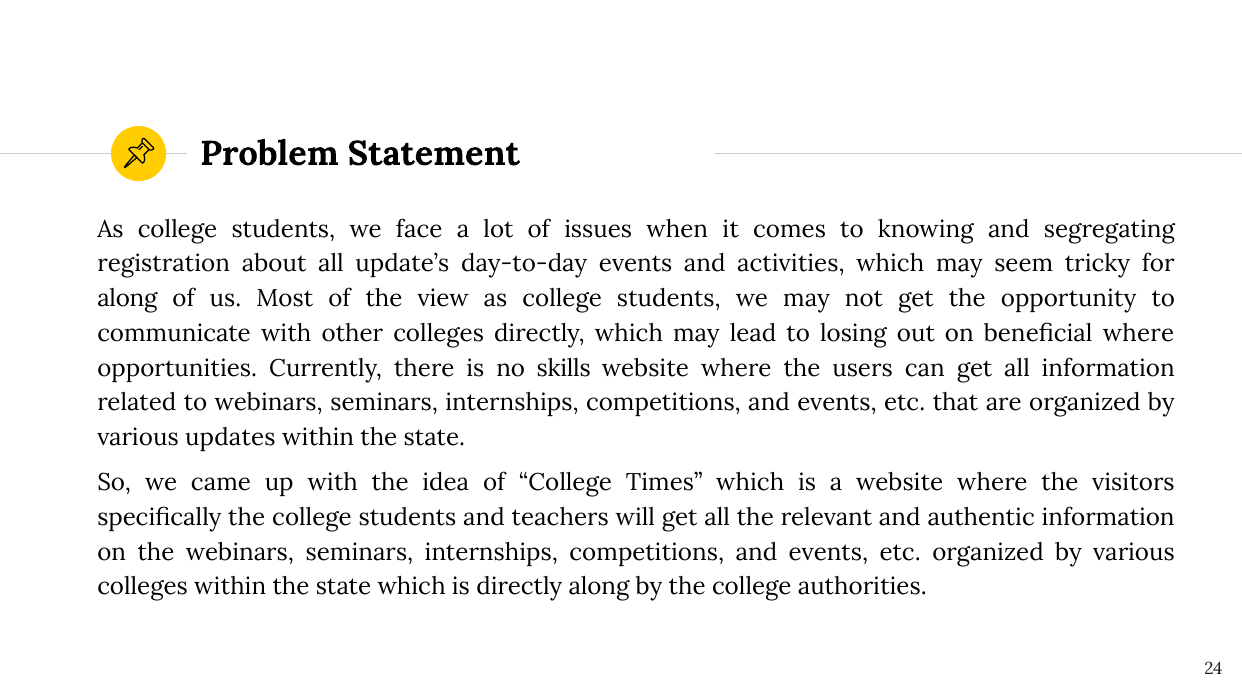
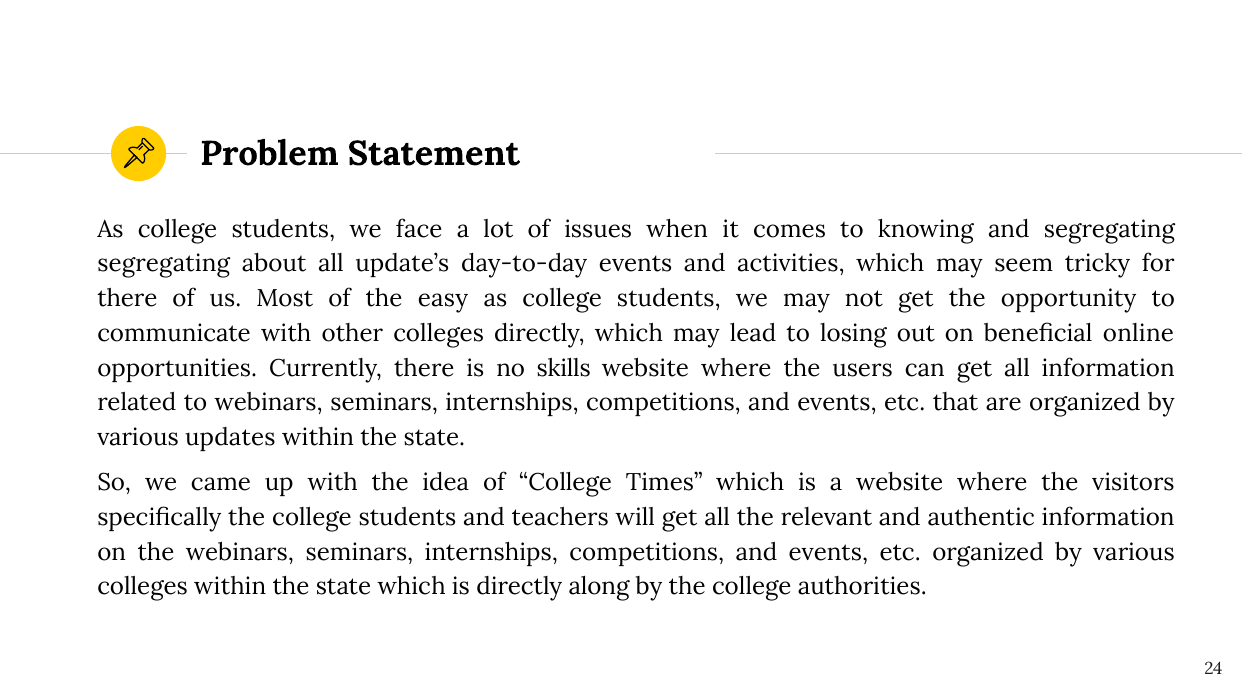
registration: registration -> segregating (164, 264)
along: along -> there (127, 299)
view: view -> easy (443, 299)
beneficial where: where -> online (1138, 334)
